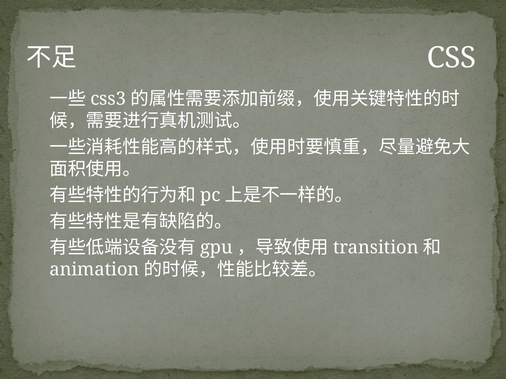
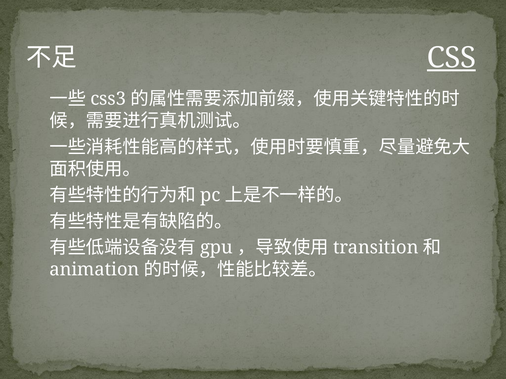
CSS underline: none -> present (451, 58)
